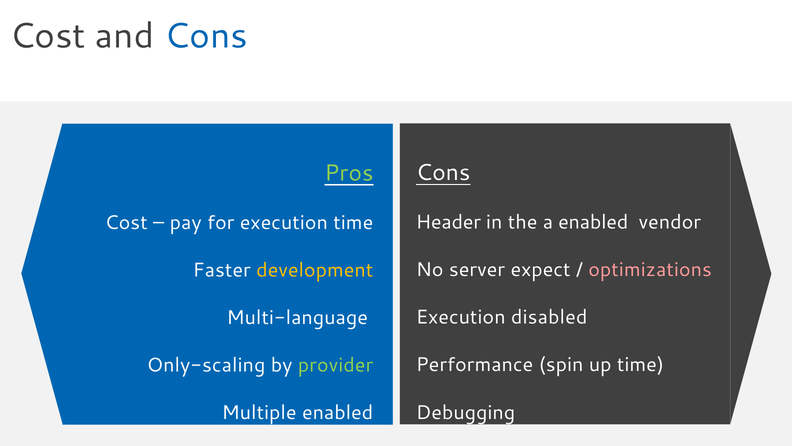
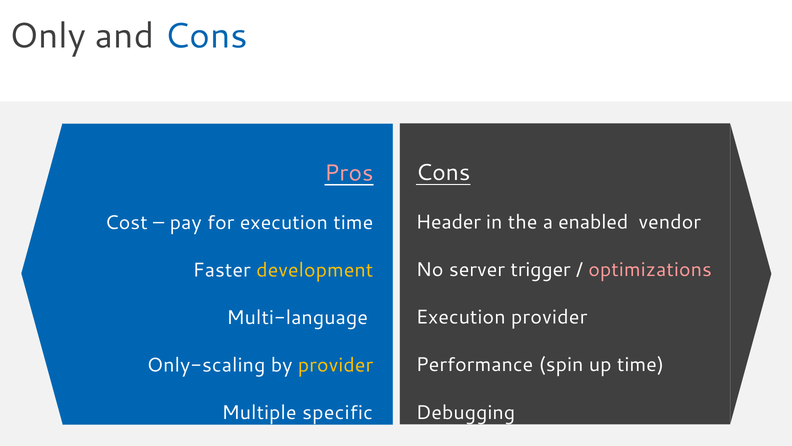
Cost: Cost -> Only (48, 36)
Pros colour: light green -> pink (349, 173)
expect: expect -> trigger (541, 269)
Execution disabled: disabled -> provider (549, 317)
provider colour: light green -> yellow (336, 365)
Multiple enabled: enabled -> specific (338, 412)
